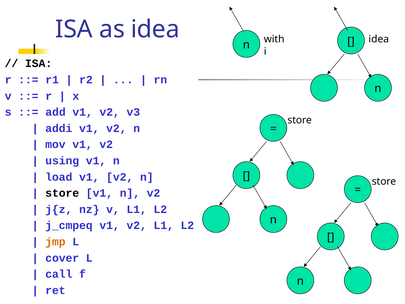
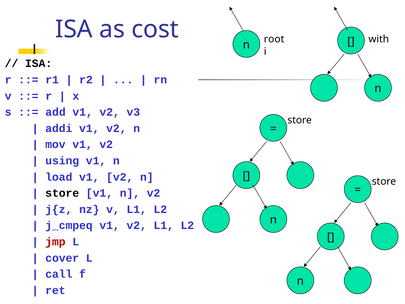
as idea: idea -> cost (155, 29)
with: with -> root (274, 39)
idea: idea -> with (379, 39)
jmp colour: orange -> red (55, 242)
